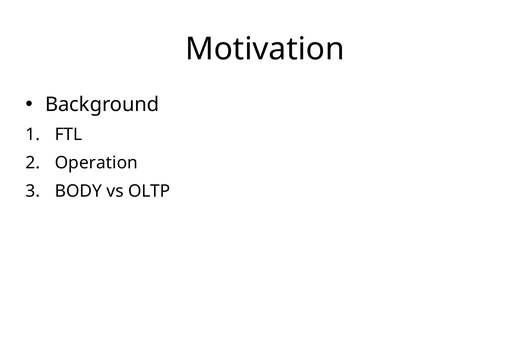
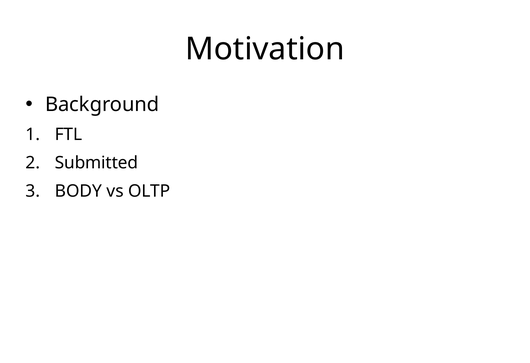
Operation: Operation -> Submitted (96, 163)
